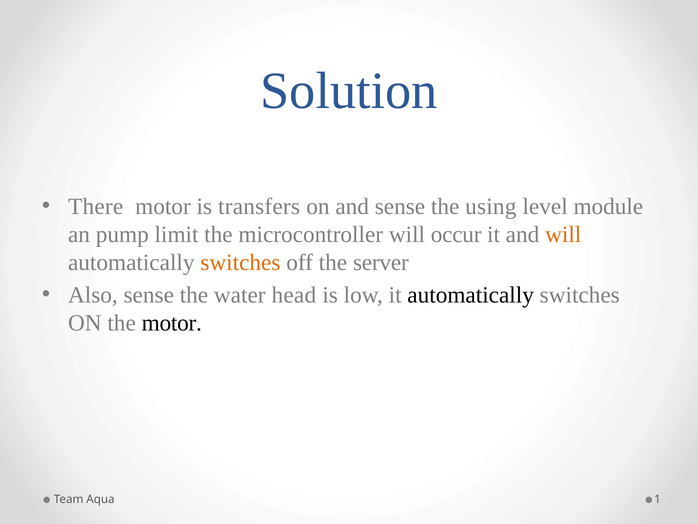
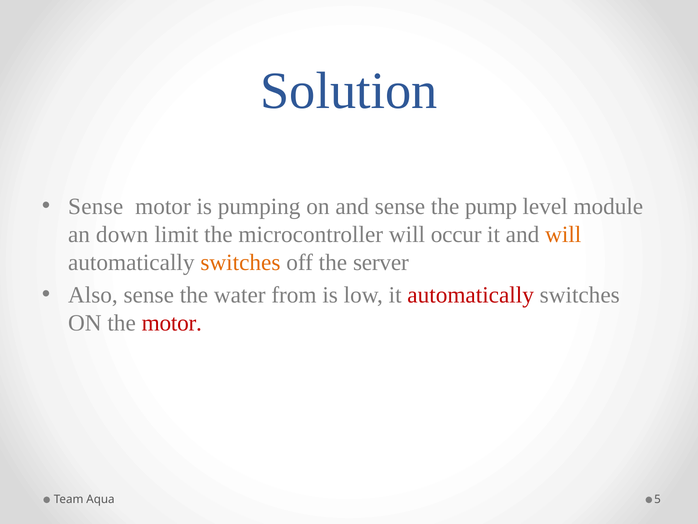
There: There -> Sense (96, 206)
transfers: transfers -> pumping (259, 206)
using: using -> pump (491, 206)
pump: pump -> down (122, 234)
head: head -> from (294, 295)
automatically colour: black -> red (471, 295)
motor colour: black -> red (172, 323)
1: 1 -> 5 (658, 499)
